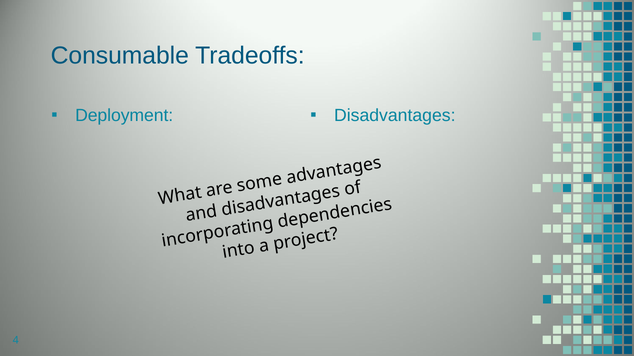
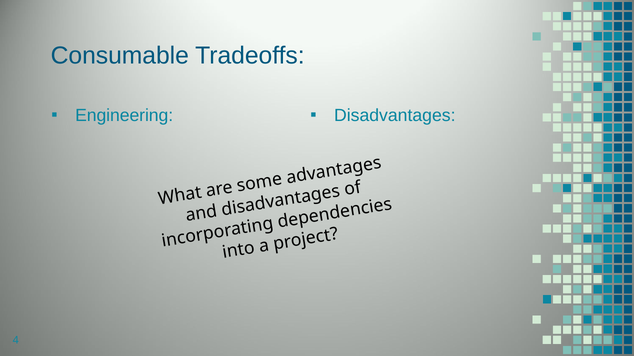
Deployment: Deployment -> Engineering (124, 116)
